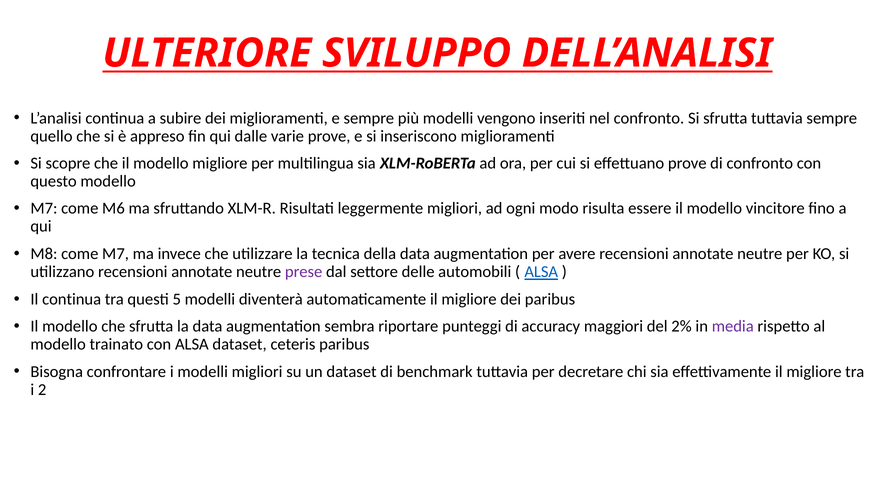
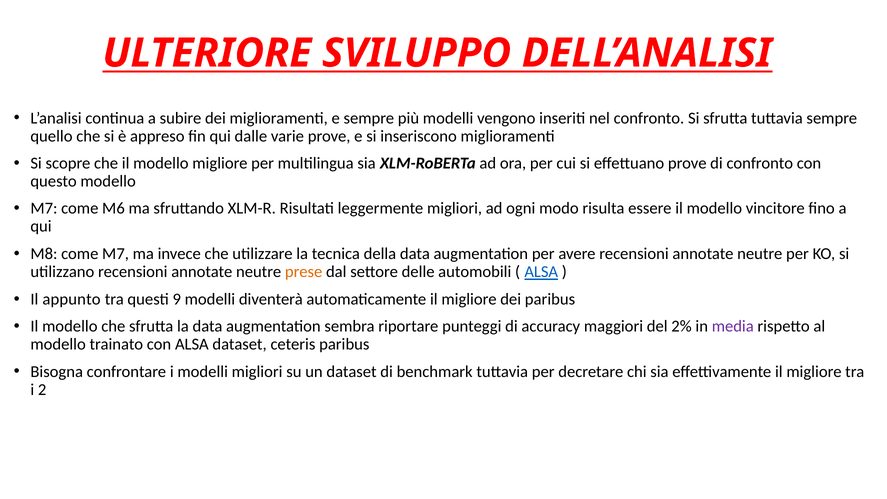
prese colour: purple -> orange (304, 272)
Il continua: continua -> appunto (72, 299)
5: 5 -> 9 (177, 299)
